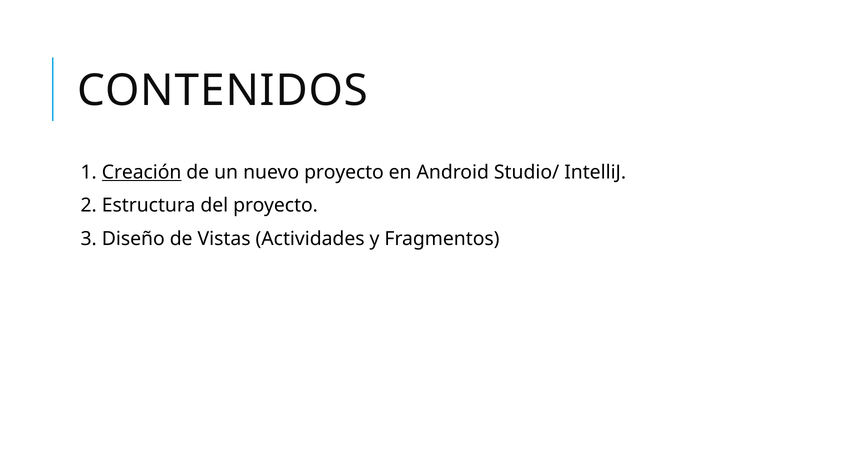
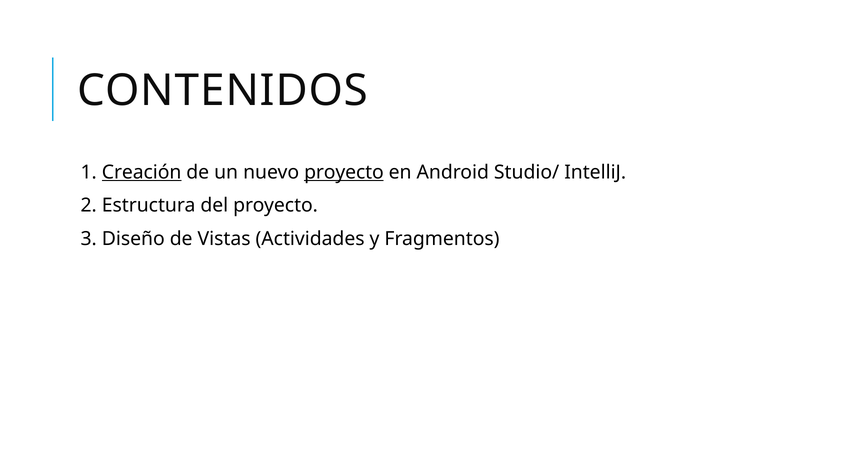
proyecto underline: none -> present (344, 172)
